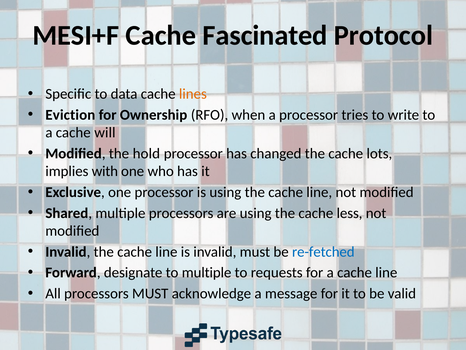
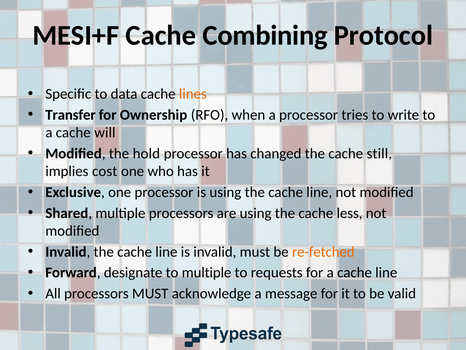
Fascinated: Fascinated -> Combining (265, 35)
Eviction: Eviction -> Transfer (70, 115)
lots: lots -> still (379, 153)
with: with -> cost (105, 171)
re-fetched colour: blue -> orange (323, 251)
